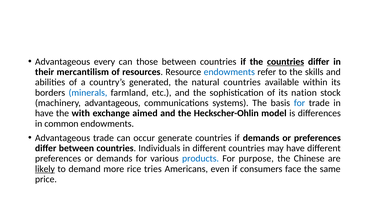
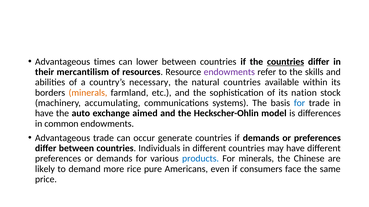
every: every -> times (104, 62)
those: those -> lower (147, 62)
endowments colour: blue -> purple (229, 72)
generated: generated -> necessary (150, 83)
minerals colour: blue -> orange (88, 93)
machinery advantageous: advantageous -> accumulating (112, 103)
with: with -> auto (81, 114)
For purpose: purpose -> minerals (256, 159)
likely underline: present -> none (45, 169)
tries: tries -> pure (153, 169)
